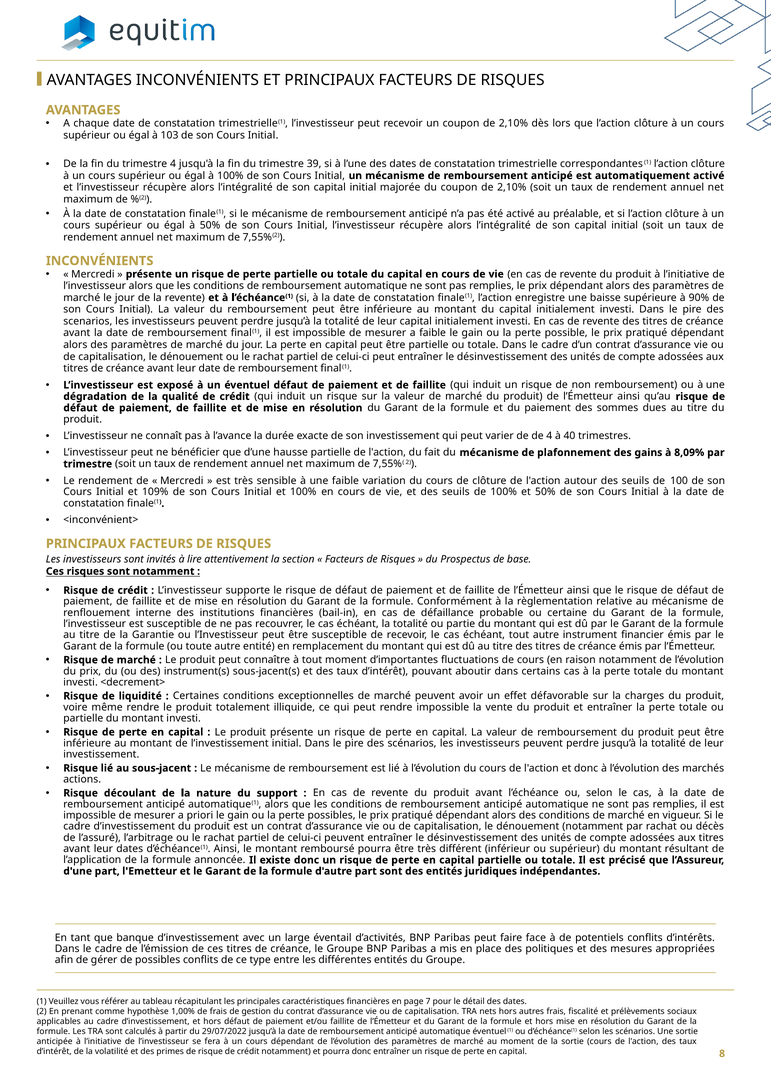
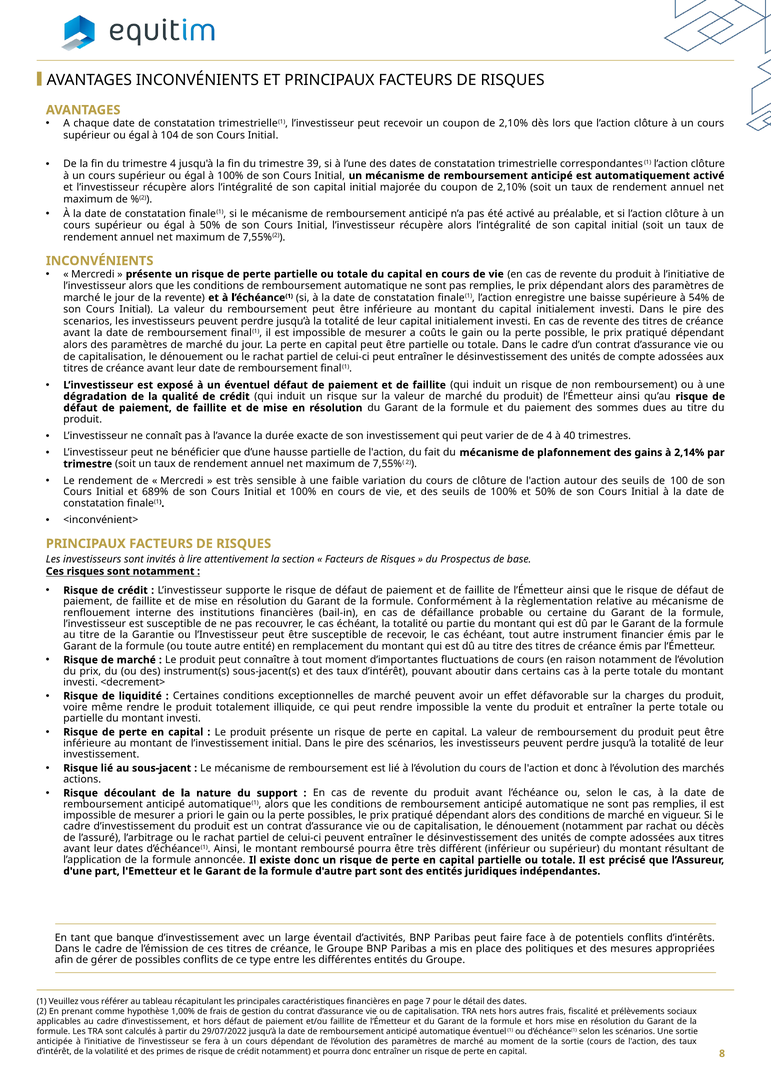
103: 103 -> 104 (170, 135)
90%: 90% -> 54% (699, 298)
a faible: faible -> coûts (433, 333)
8,09%: 8,09% -> 2,14% (689, 453)
109%: 109% -> 689% (155, 492)
